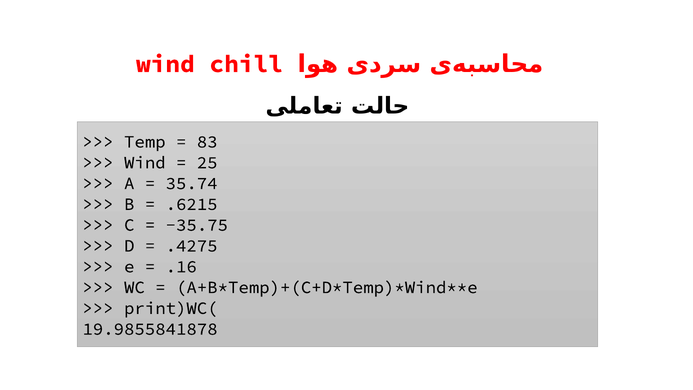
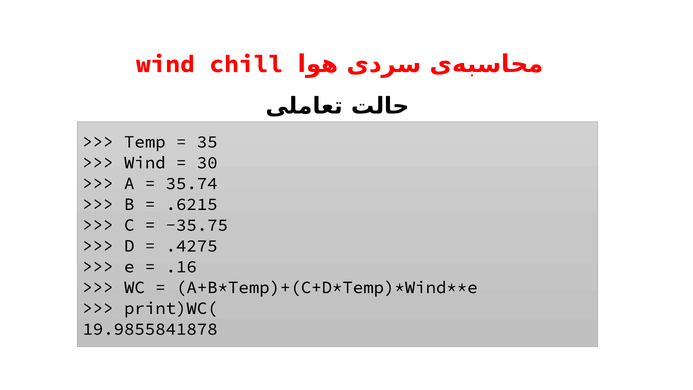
83: 83 -> 35 (207, 142)
25: 25 -> 30 (207, 163)
